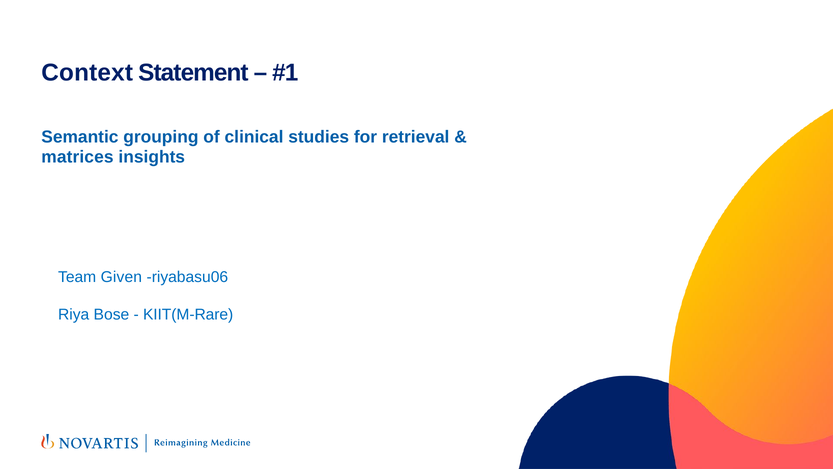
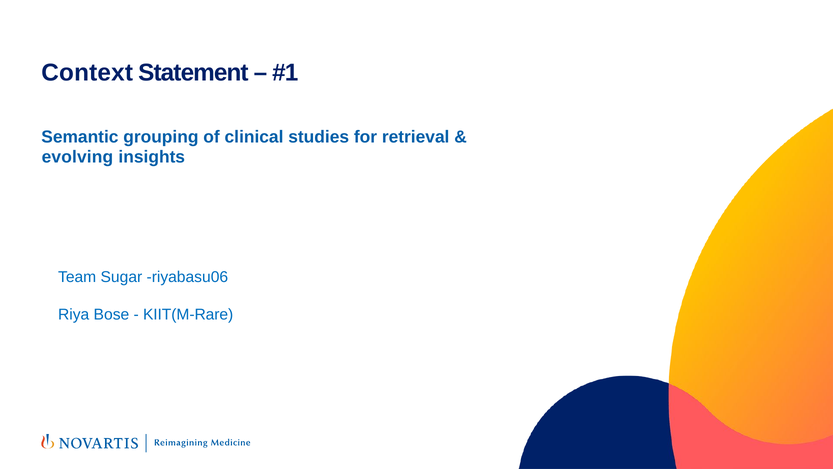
matrices: matrices -> evolving (77, 157)
Given: Given -> Sugar (121, 277)
